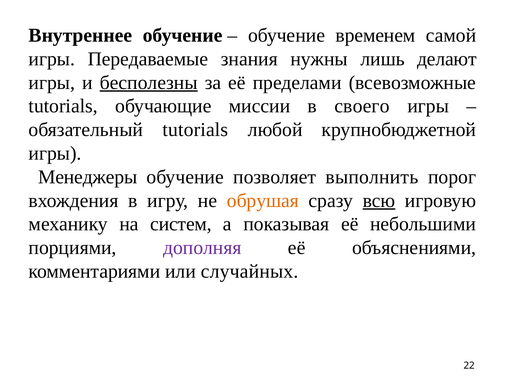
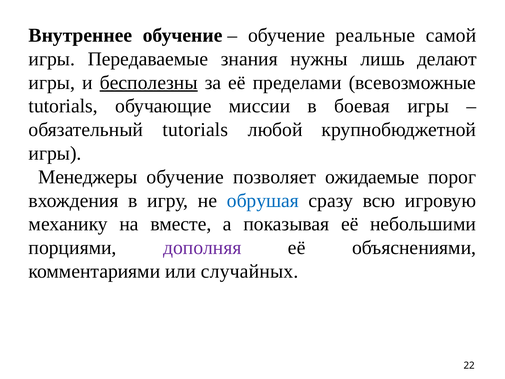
временем: временем -> реальные (375, 35)
своего: своего -> боевая (362, 106)
выполнить: выполнить -> ожидаемые (372, 177)
обрушая colour: orange -> blue (263, 200)
всю underline: present -> none (379, 200)
систем: систем -> вместе (181, 224)
